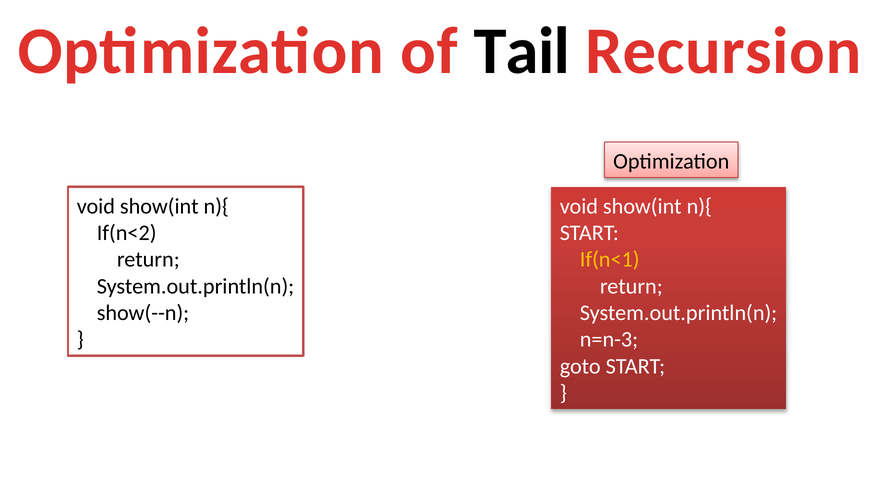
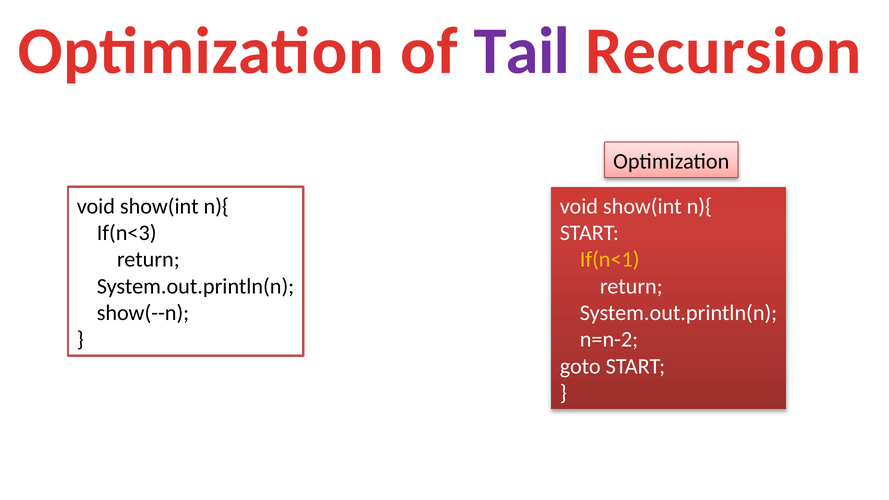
Tail colour: black -> purple (522, 51)
If(n<2: If(n<2 -> If(n<3 (127, 233)
n=n-3: n=n-3 -> n=n-2 (609, 340)
